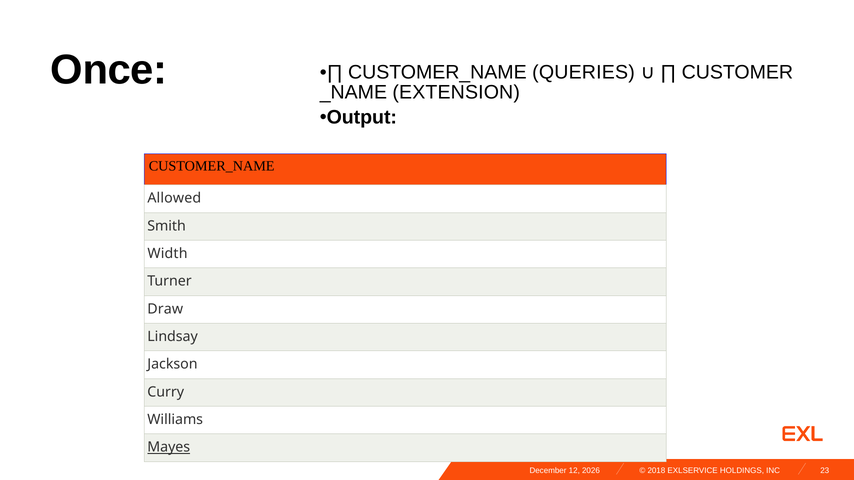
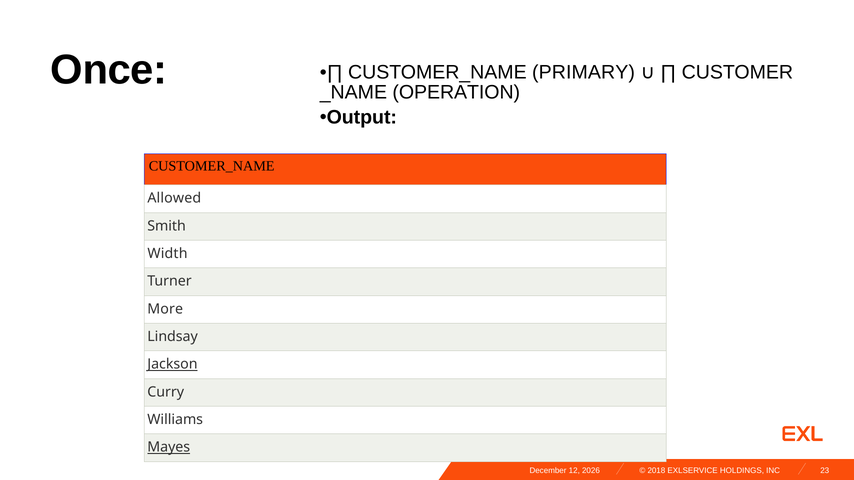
QUERIES: QUERIES -> PRIMARY (584, 72)
EXTENSION: EXTENSION -> OPERATION (456, 92)
Draw: Draw -> More (165, 309)
Jackson underline: none -> present (172, 365)
